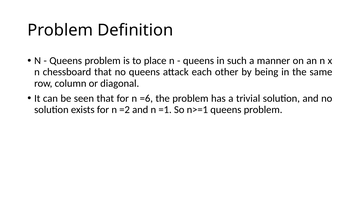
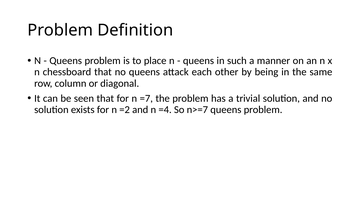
=6: =6 -> =7 (146, 99)
=1: =1 -> =4 (165, 110)
n>=1: n>=1 -> n>=7 (197, 110)
